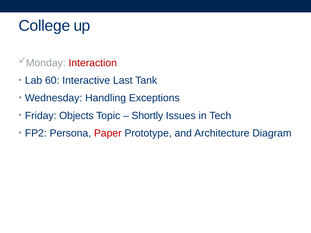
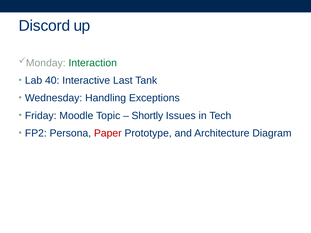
College: College -> Discord (44, 26)
Interaction colour: red -> green (93, 63)
60: 60 -> 40 (52, 81)
Objects: Objects -> Moodle (76, 116)
